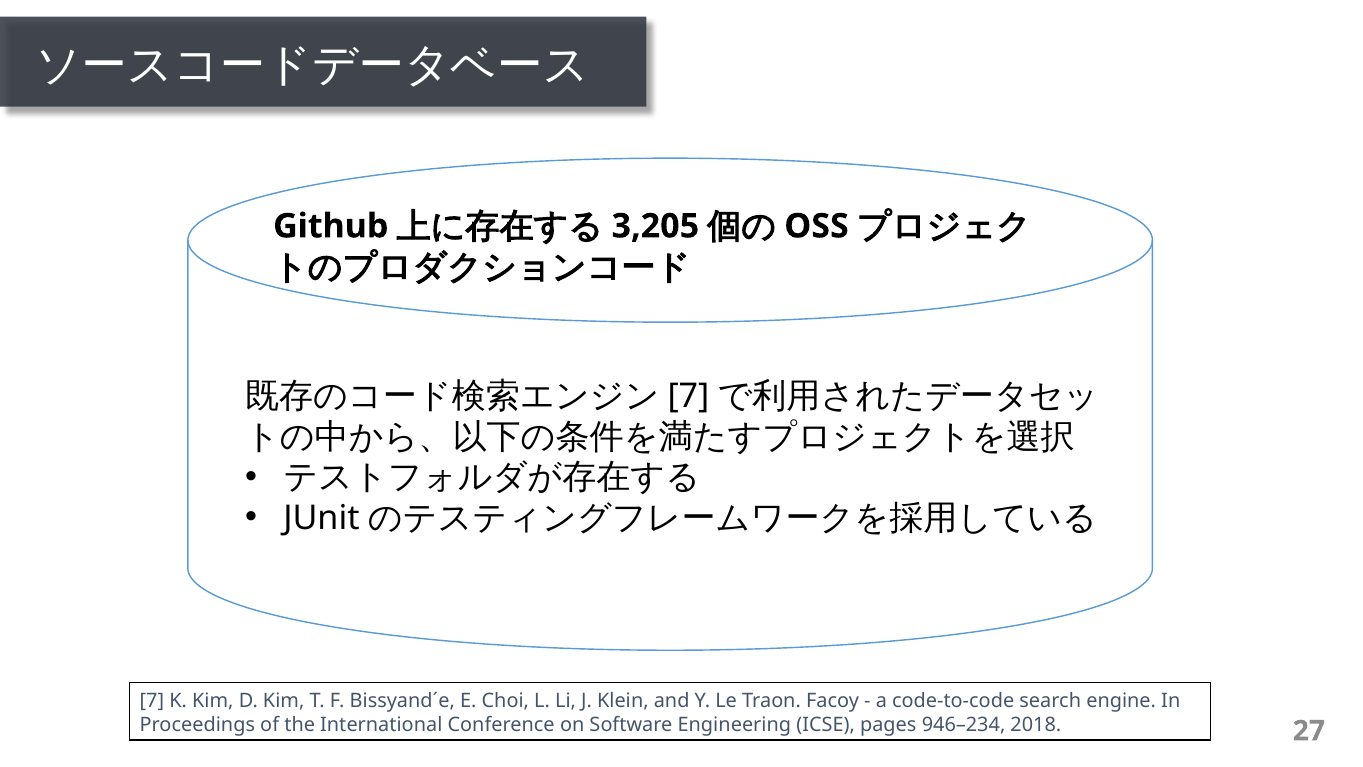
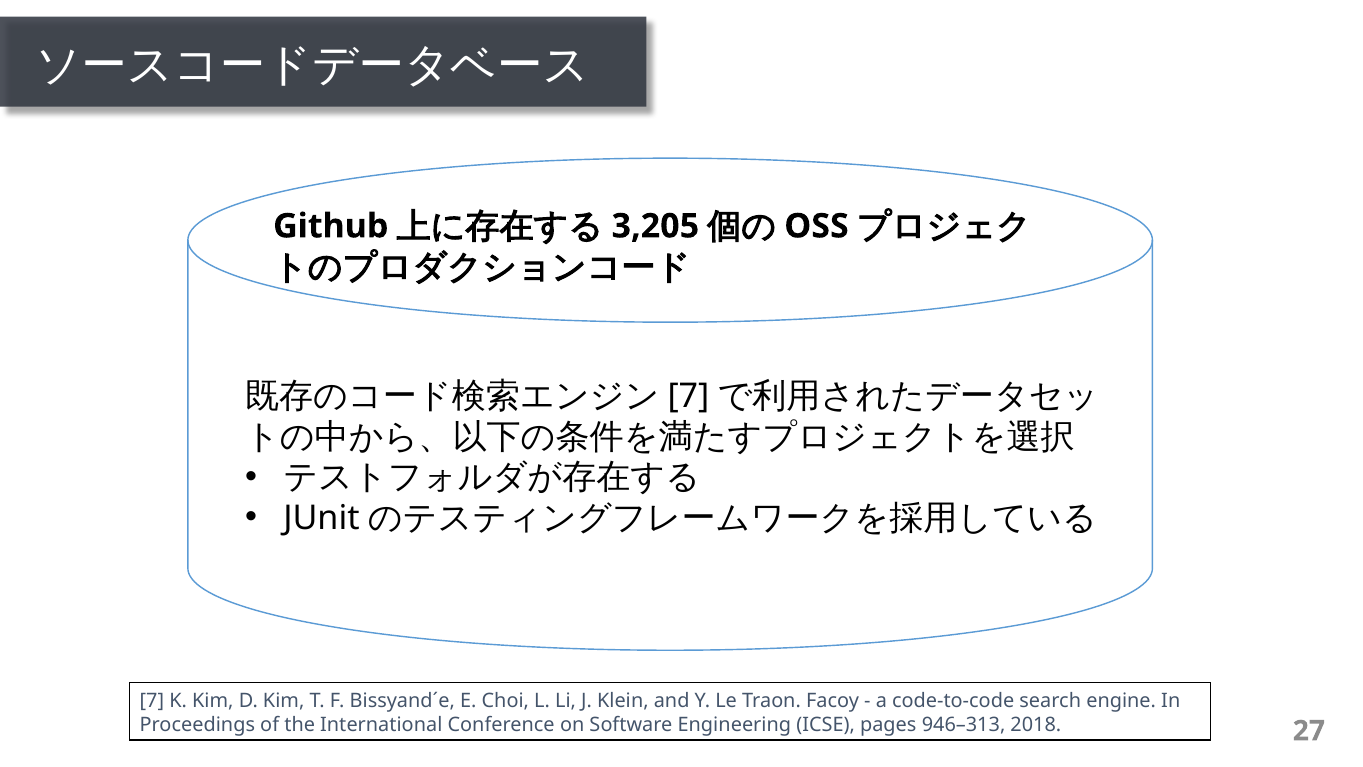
946–234: 946–234 -> 946–313 (964, 724)
